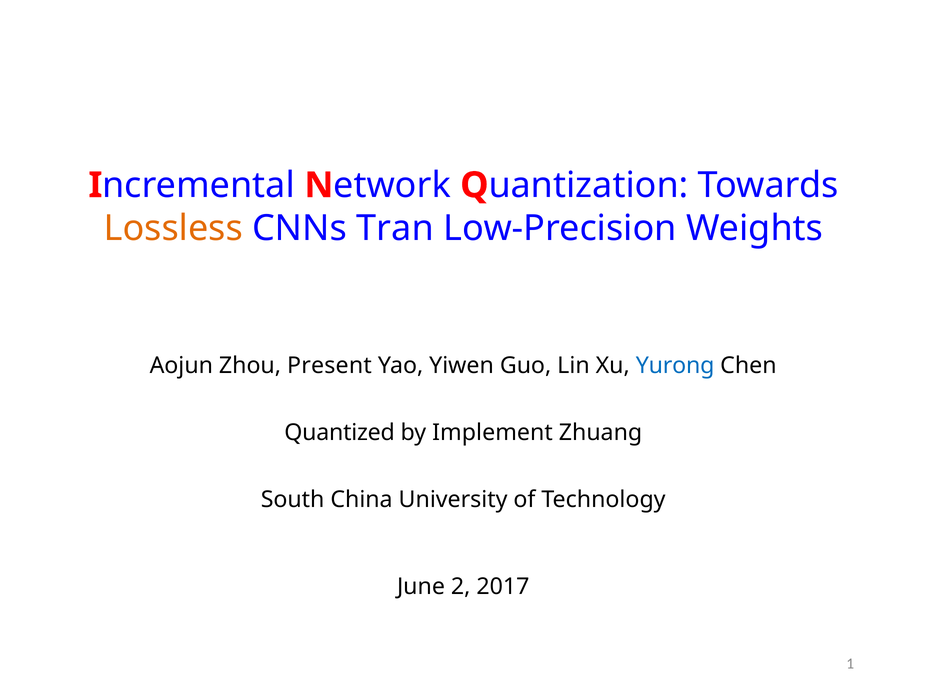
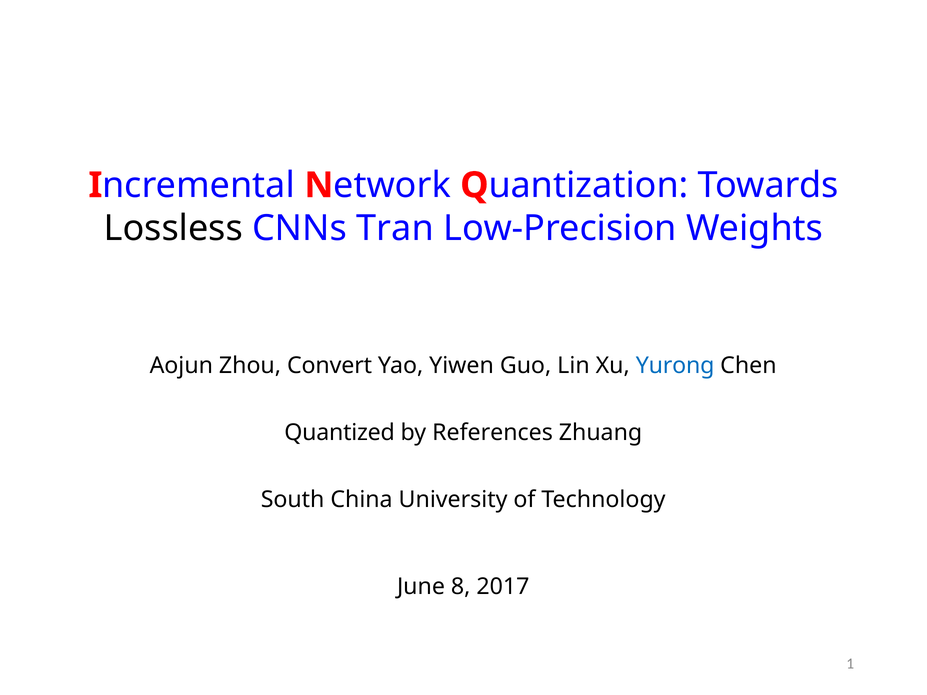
Lossless colour: orange -> black (173, 229)
Present: Present -> Convert (330, 366)
Implement: Implement -> References (493, 433)
2: 2 -> 8 (461, 587)
